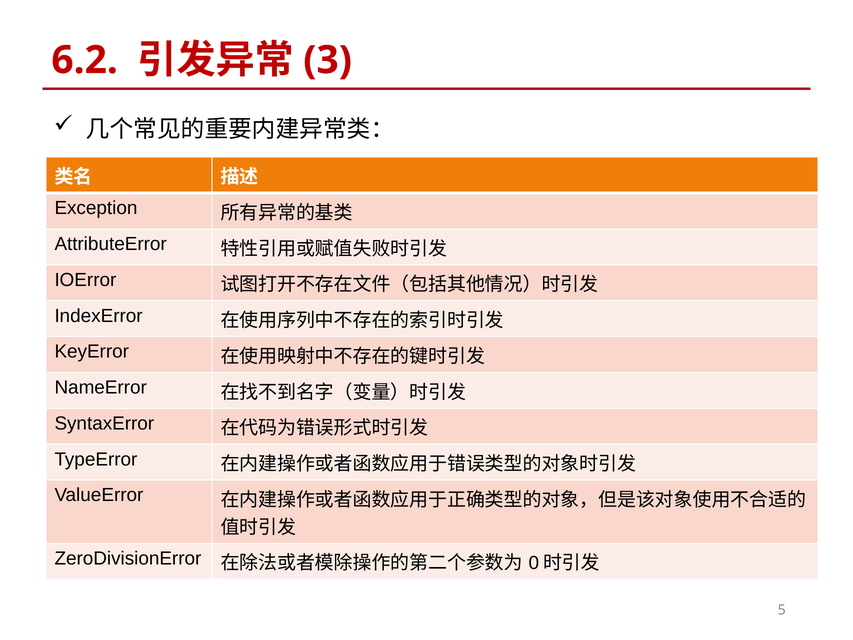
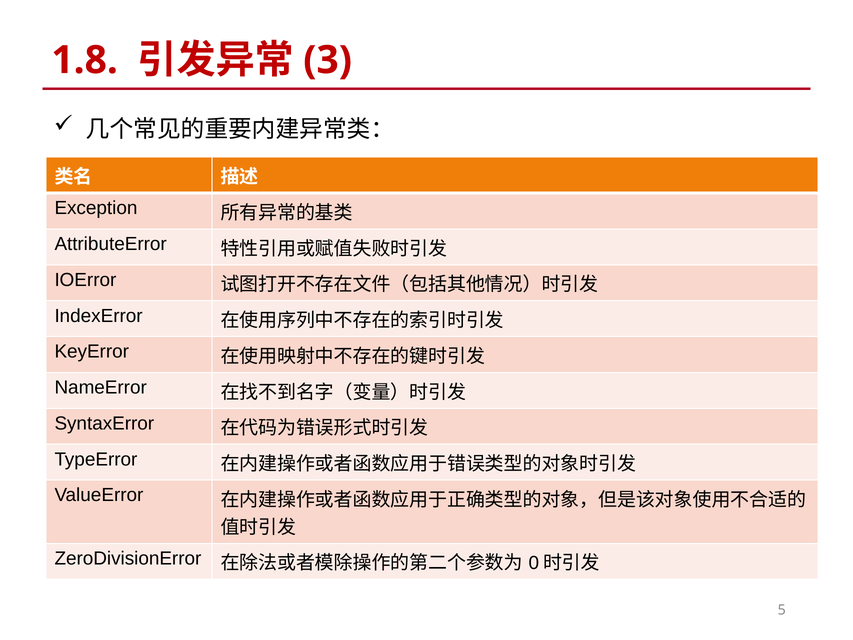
6.2: 6.2 -> 1.8 (85, 60)
